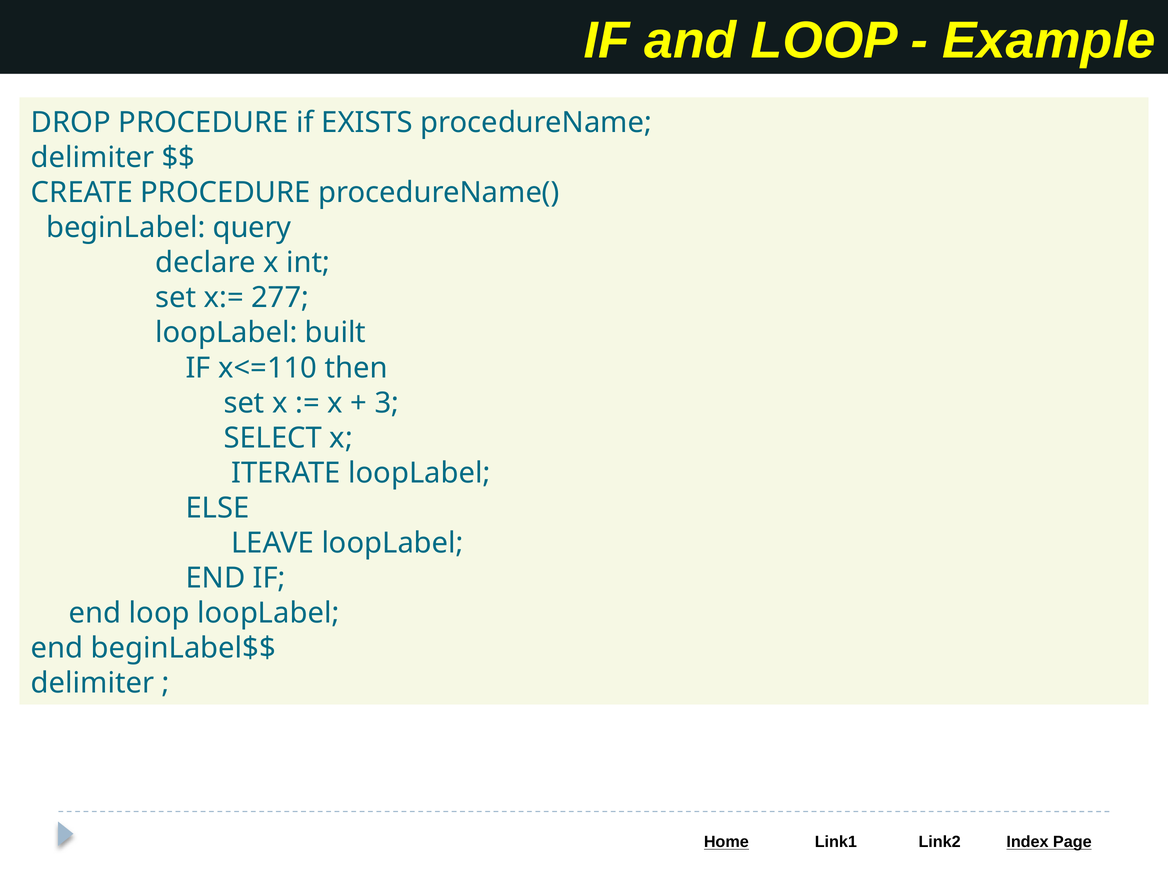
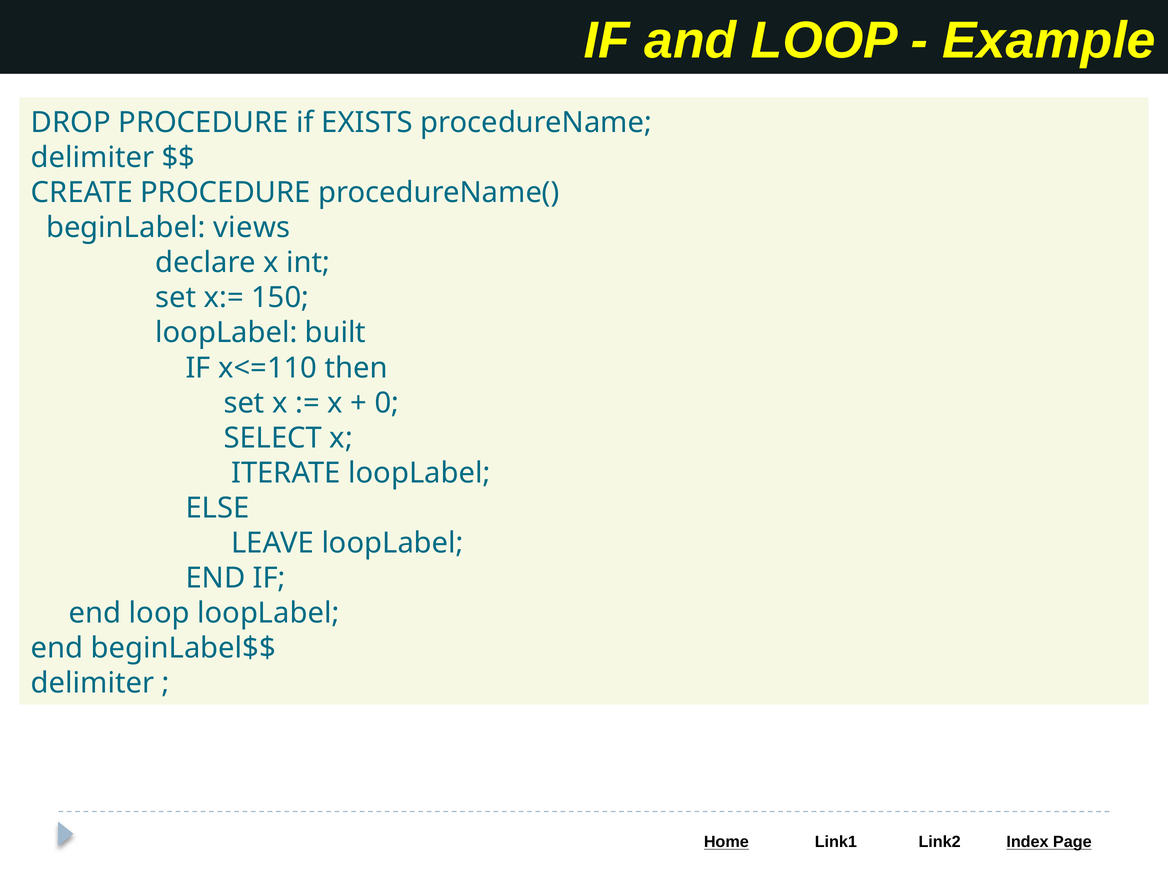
query: query -> views (252, 228)
277: 277 -> 150 (280, 298)
3: 3 -> 0 (387, 403)
